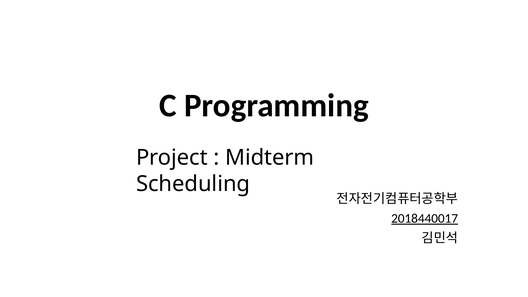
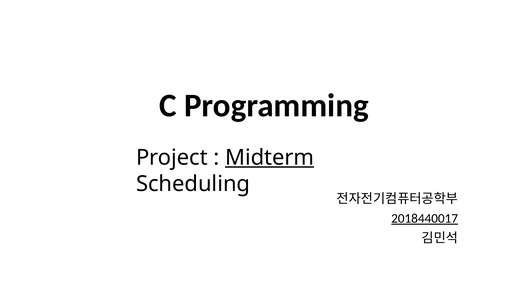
Midterm underline: none -> present (270, 157)
